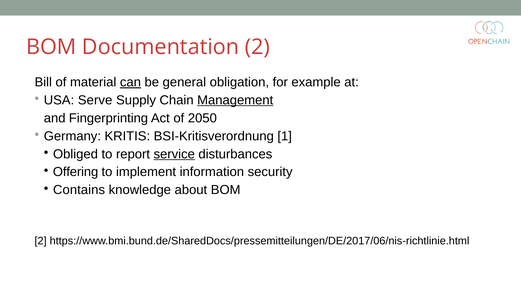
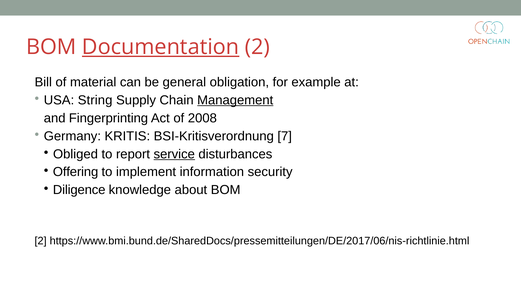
Documentation underline: none -> present (161, 47)
can underline: present -> none (130, 82)
Serve: Serve -> String (95, 100)
2050: 2050 -> 2008 (202, 118)
1: 1 -> 7 (285, 136)
Contains: Contains -> Diligence (79, 190)
